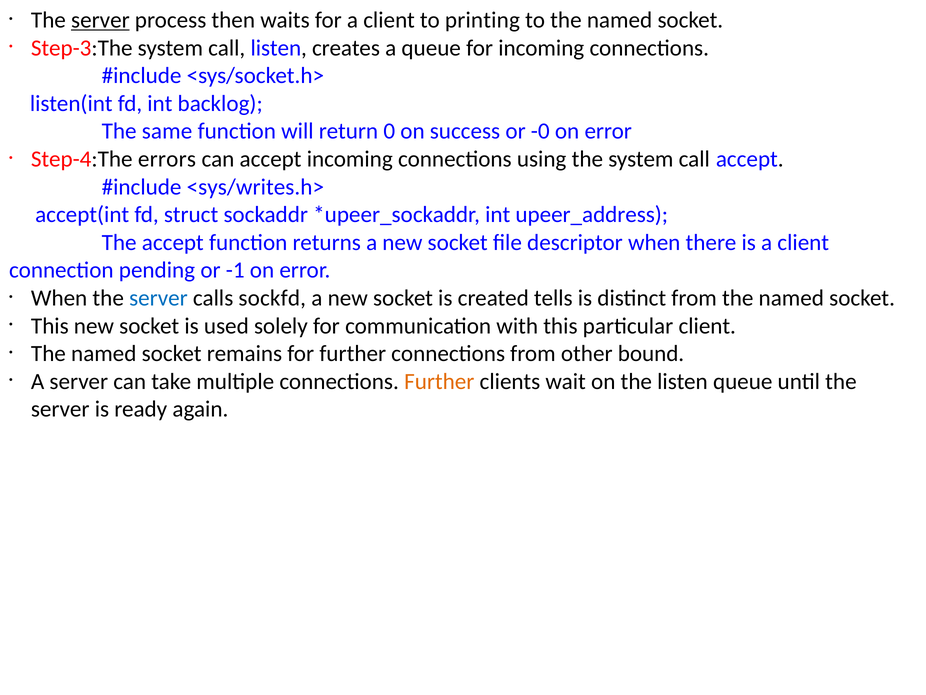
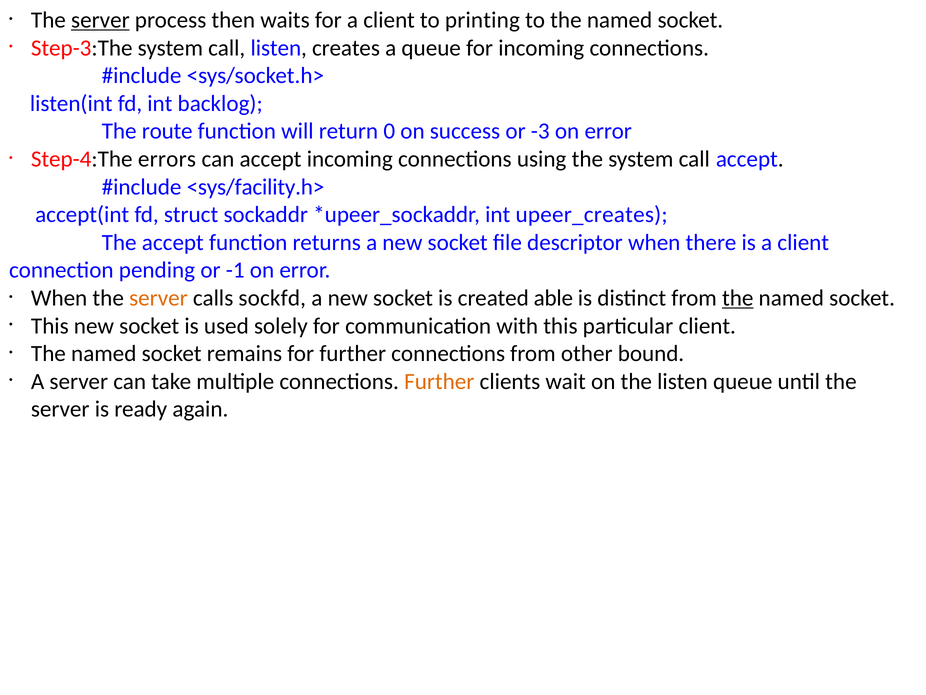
same: same -> route (167, 131)
-0: -0 -> -3 (540, 131)
<sys/writes.h>: <sys/writes.h> -> <sys/facility.h> (255, 187)
upeer_address: upeer_address -> upeer_creates (592, 215)
server colour: blue -> orange (158, 298)
tells: tells -> able (553, 298)
the underline: none -> present (738, 298)
